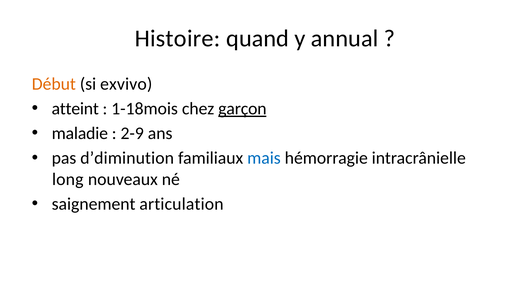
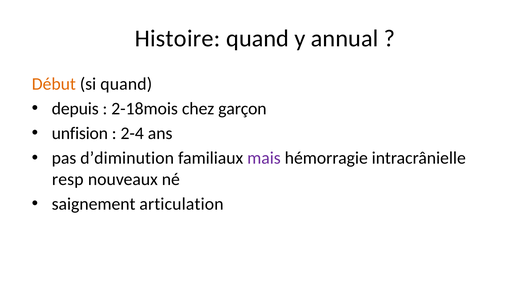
si exvivo: exvivo -> quand (126, 84)
atteint: atteint -> depuis (75, 109)
1-18mois: 1-18mois -> 2-18mois (145, 109)
garçon underline: present -> none (242, 109)
maladie: maladie -> unfision (80, 134)
2-9: 2-9 -> 2-4 (132, 134)
mais colour: blue -> purple (264, 158)
long: long -> resp (68, 179)
